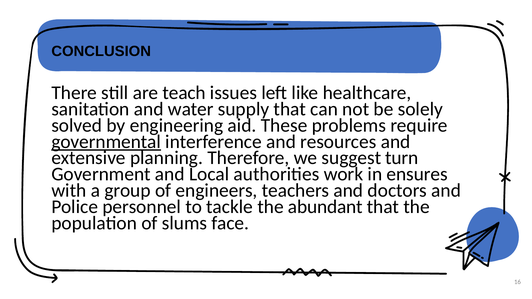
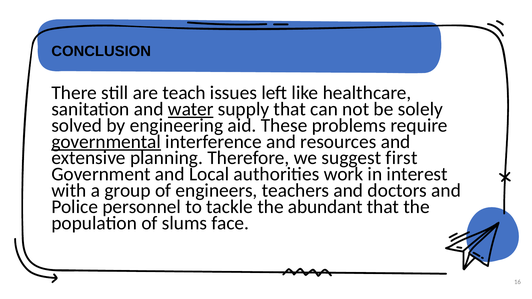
water underline: none -> present (191, 109)
turn: turn -> first (402, 158)
ensures: ensures -> interest (417, 174)
